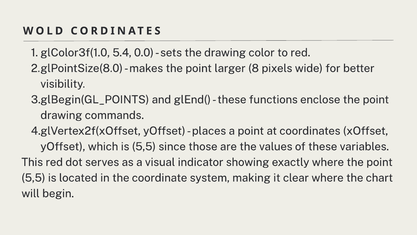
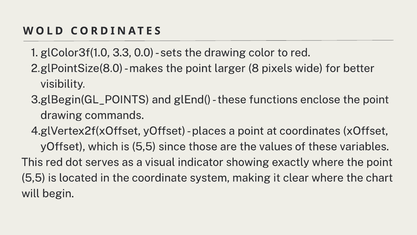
5.4: 5.4 -> 3.3 (122, 53)
